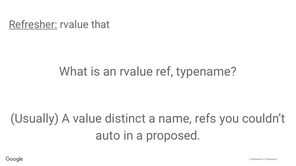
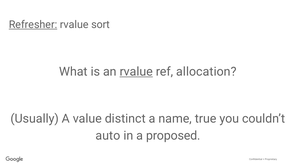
that: that -> sort (101, 25)
rvalue underline: none -> present (136, 72)
typename: typename -> allocation (206, 72)
refs: refs -> true (206, 119)
